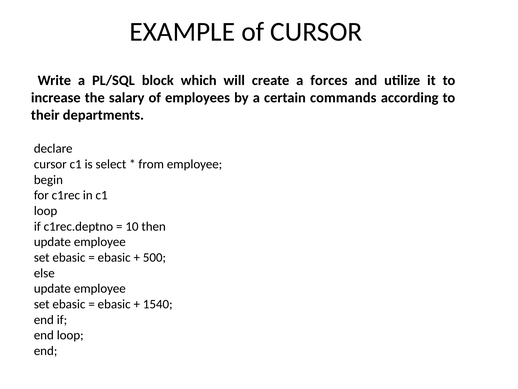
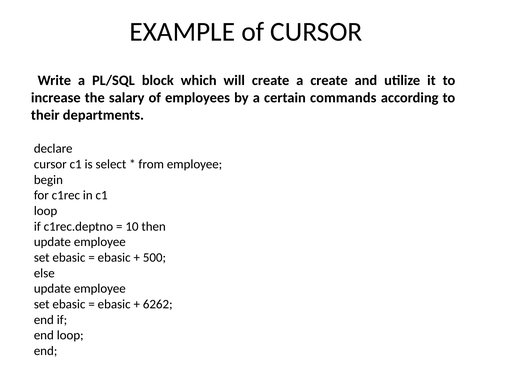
a forces: forces -> create (329, 80)
1540: 1540 -> 6262 (158, 304)
